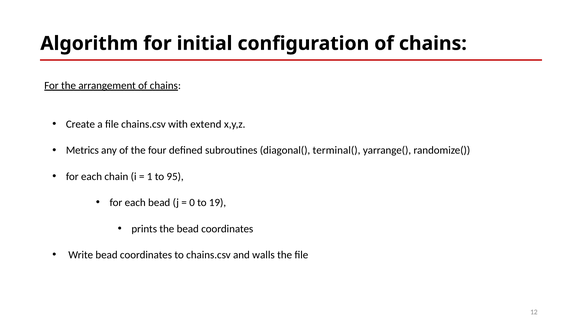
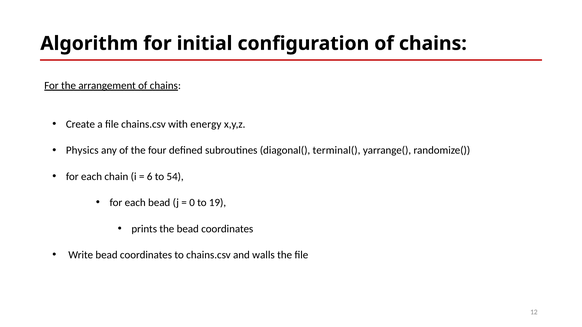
extend: extend -> energy (206, 124)
Metrics: Metrics -> Physics (82, 150)
1: 1 -> 6 (150, 177)
95: 95 -> 54 (175, 177)
